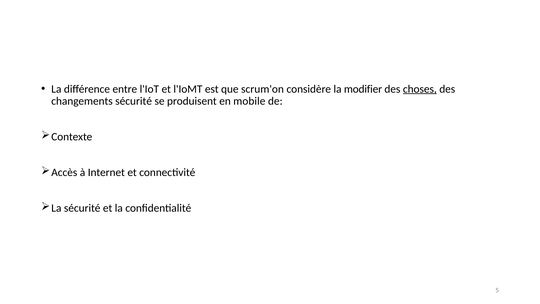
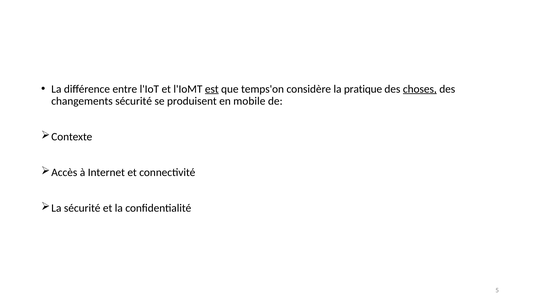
est underline: none -> present (212, 89)
scrum'on: scrum'on -> temps'on (263, 89)
modifier: modifier -> pratique (363, 89)
